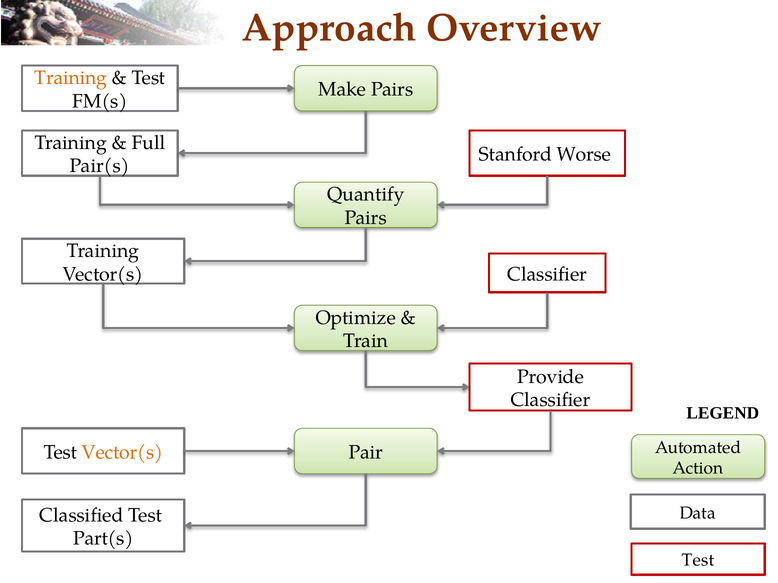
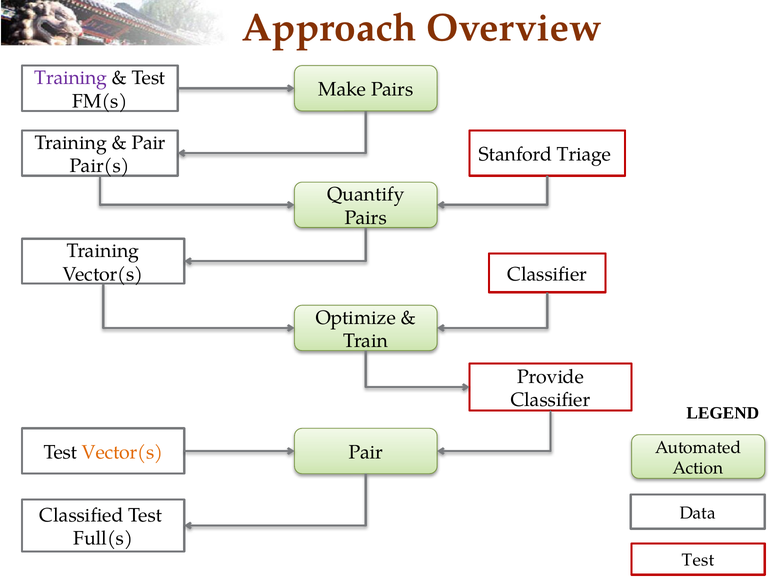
Training colour: orange -> purple (71, 78)
Full: Full -> Pair (149, 143)
Worse: Worse -> Triage (584, 155)
Part(s: Part(s -> Full(s (103, 539)
